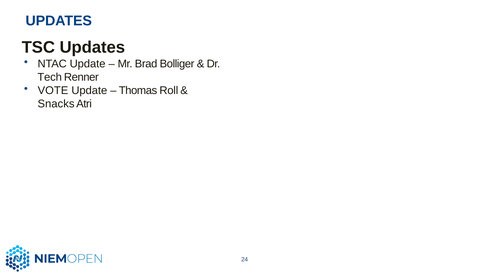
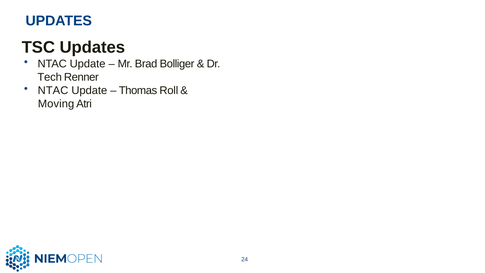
VOTE: VOTE -> NTAC (53, 91)
Snacks: Snacks -> Moving (56, 104)
